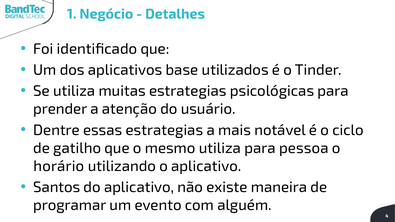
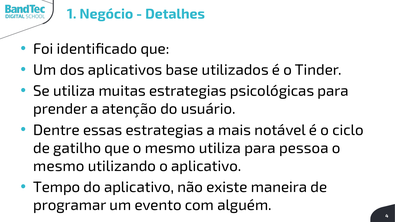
horário: horário -> mesmo (59, 166)
Santos: Santos -> Tempo (57, 187)
